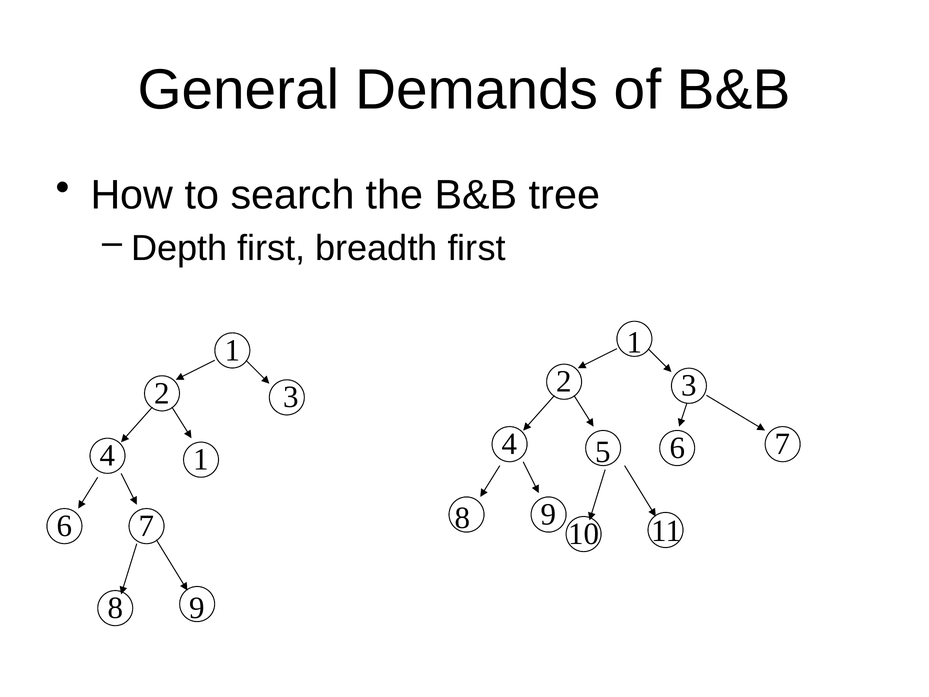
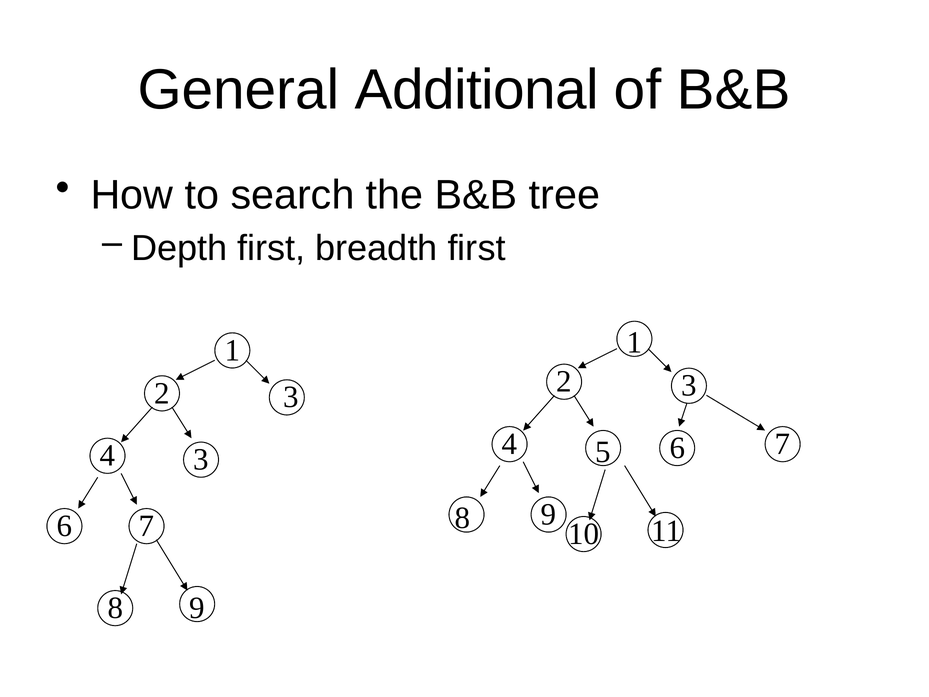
Demands: Demands -> Additional (477, 90)
4 1: 1 -> 3 (201, 459)
